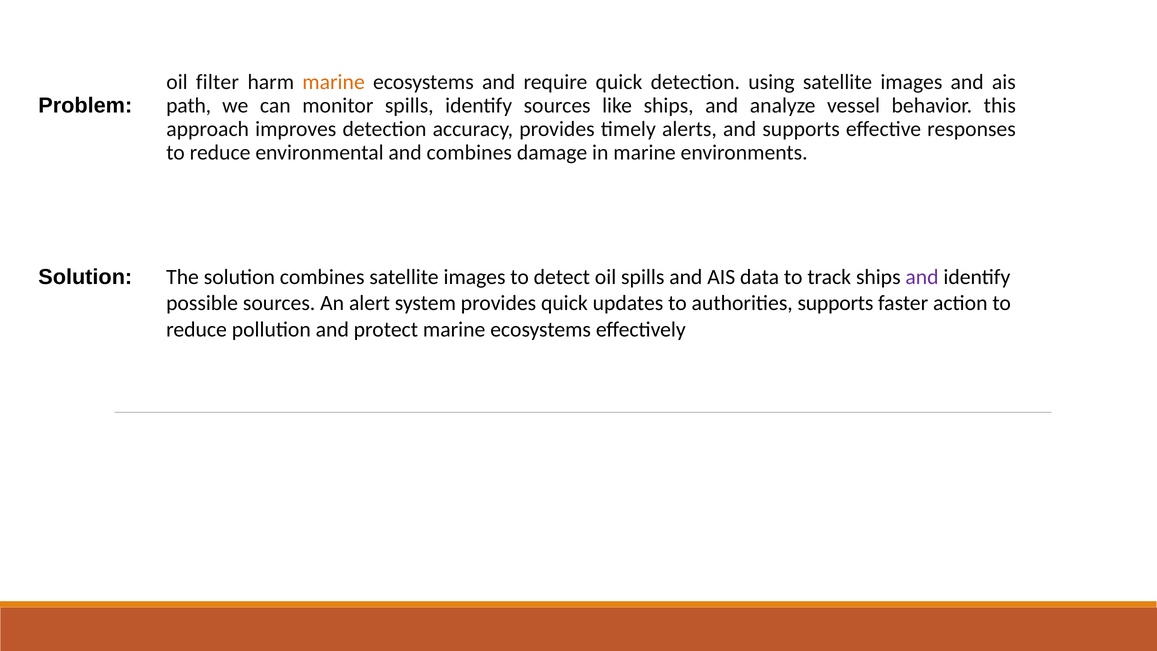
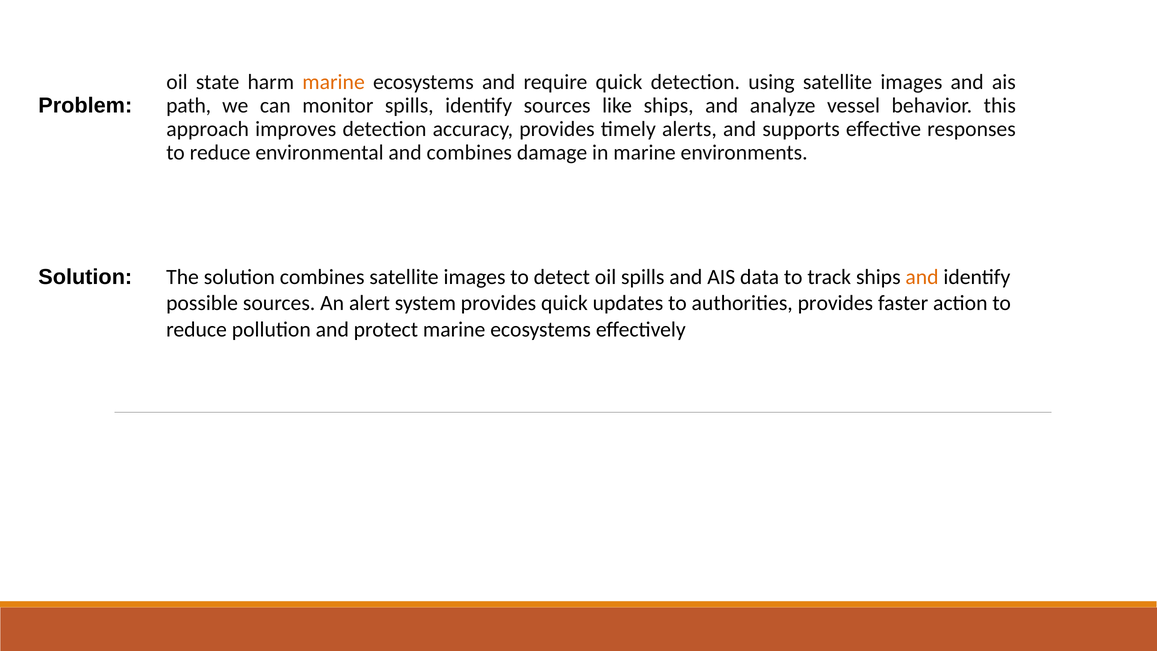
filter: filter -> state (218, 82)
and colour: purple -> orange (922, 277)
authorities supports: supports -> provides (835, 303)
